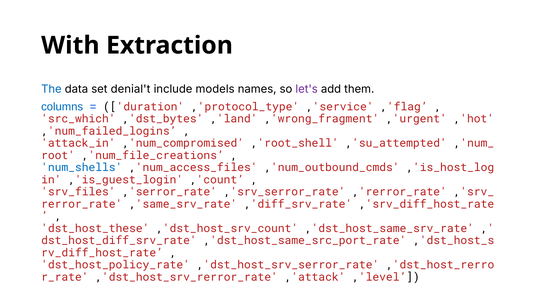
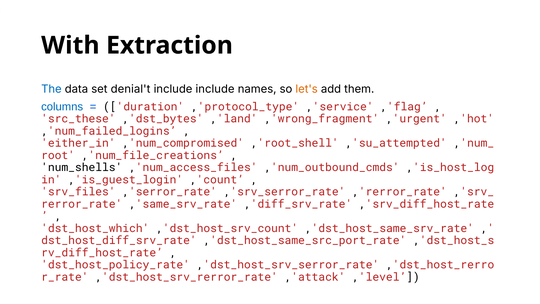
include models: models -> include (215, 89)
let's colour: purple -> orange (307, 89)
src_which: src_which -> src_these (78, 119)
attack_in: attack_in -> either_in (78, 143)
num_shells colour: blue -> black (82, 167)
dst_host_these: dst_host_these -> dst_host_which (95, 228)
